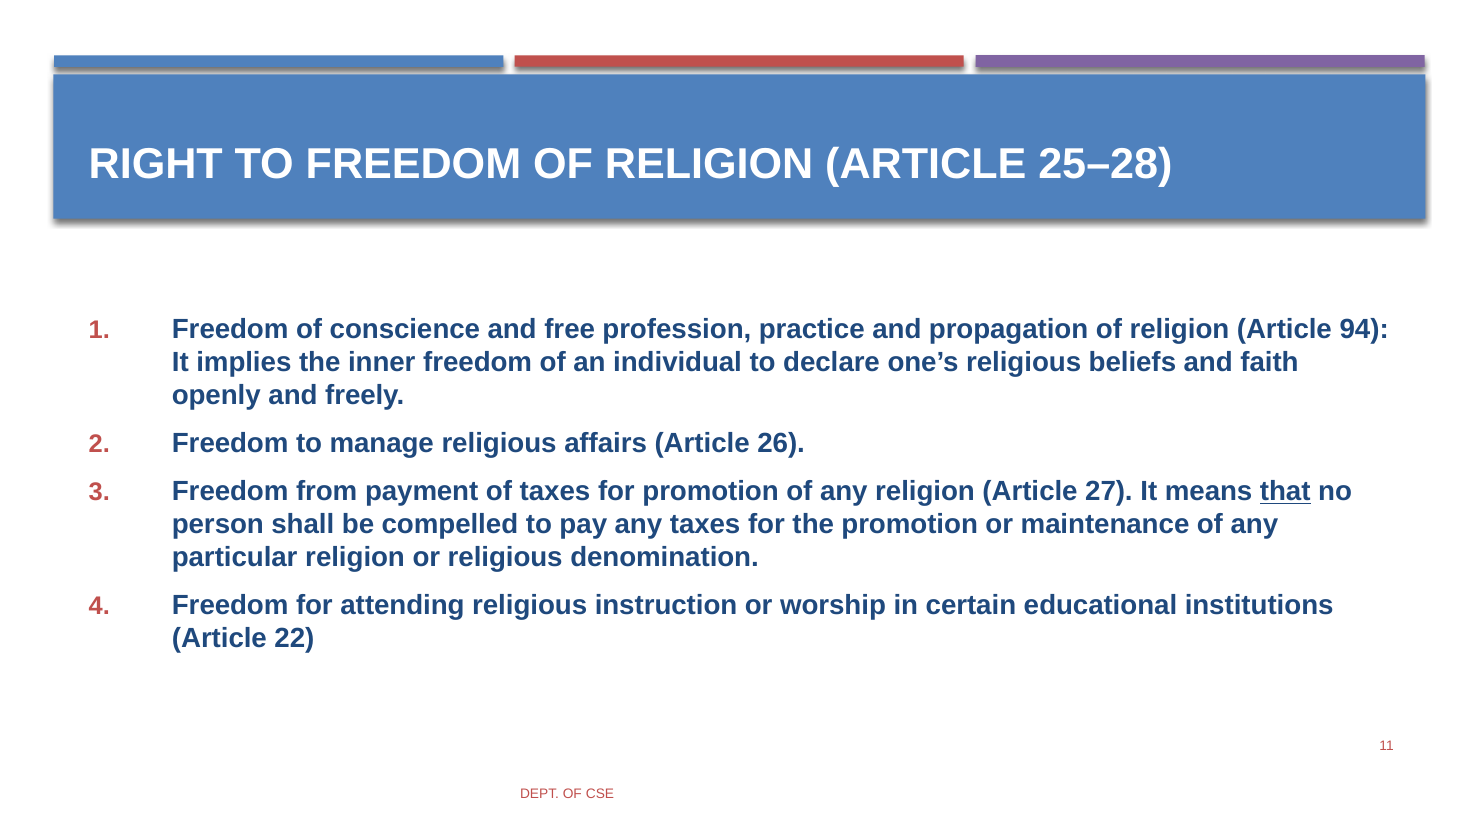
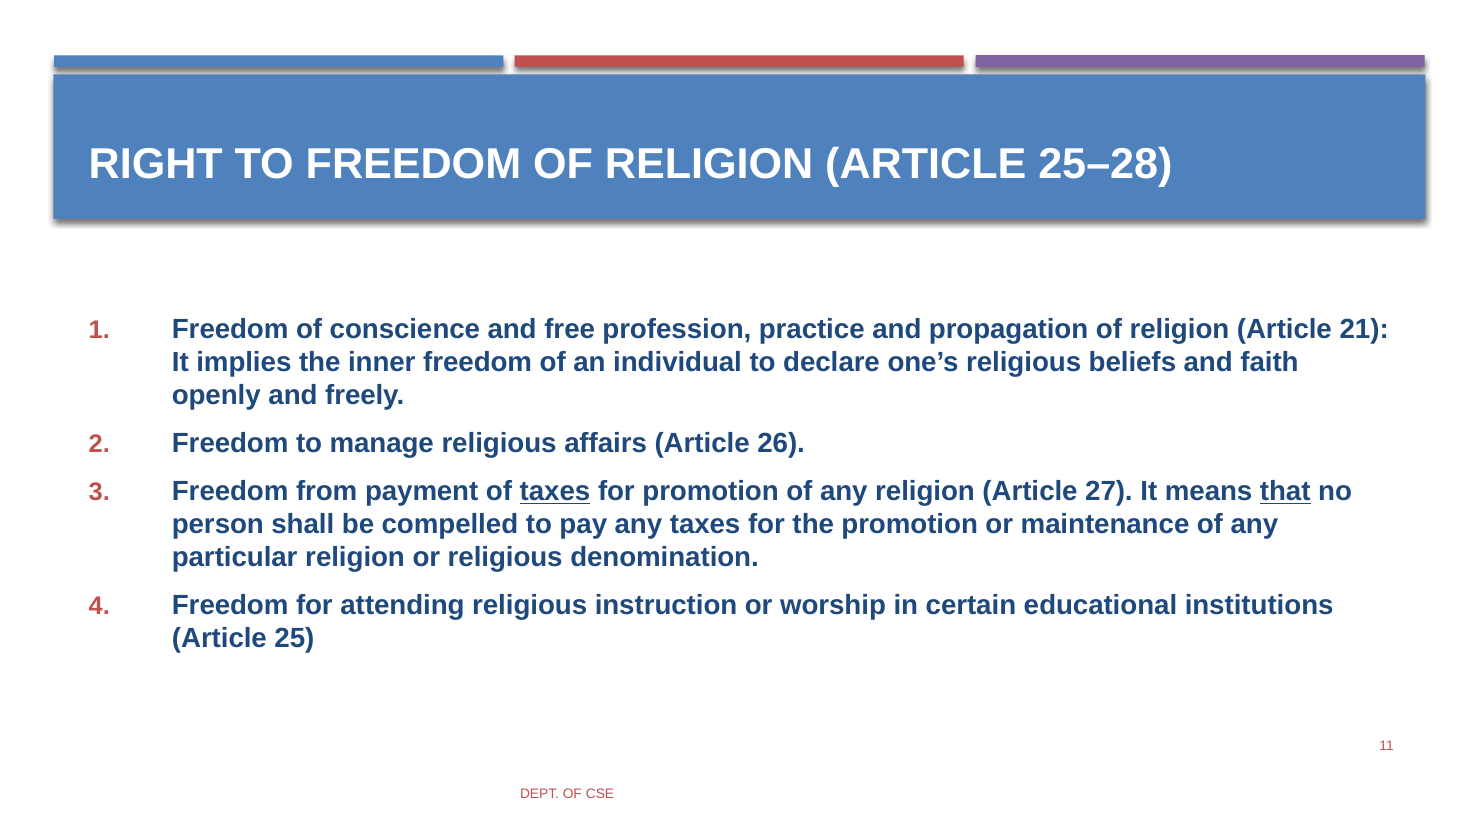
94: 94 -> 21 (1364, 329)
taxes underline: none -> present (555, 491)
22: 22 -> 25 (294, 639)
